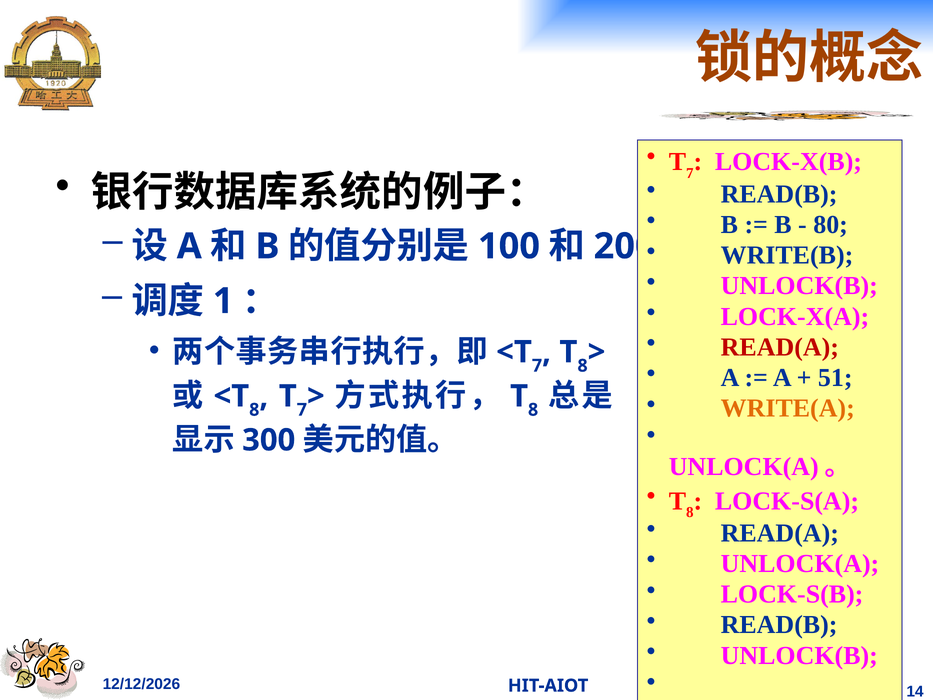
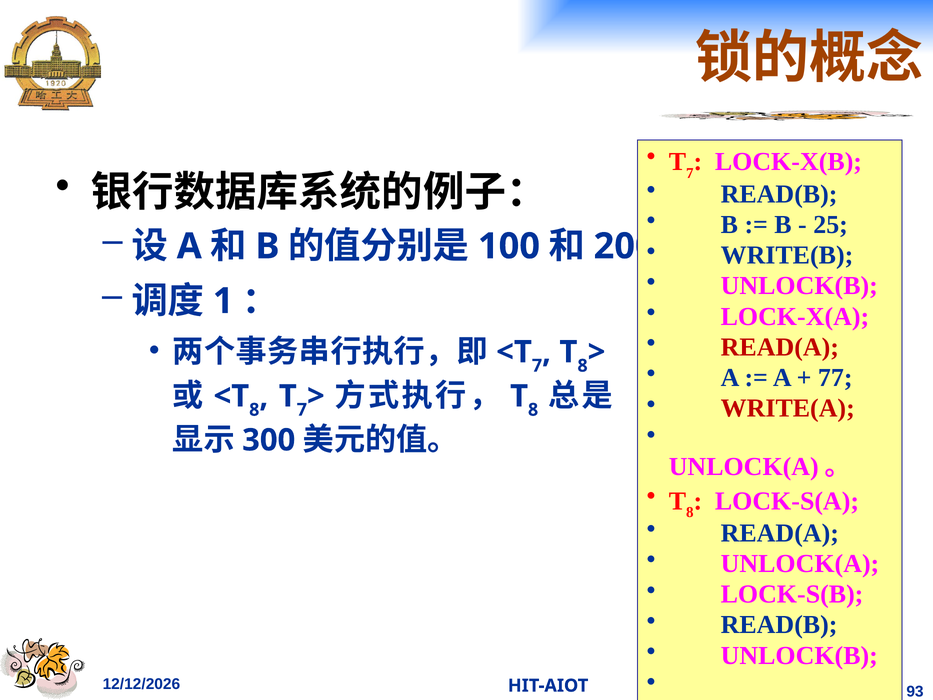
80: 80 -> 25 (831, 225)
51: 51 -> 77 (835, 378)
WRITE(A colour: orange -> red (788, 408)
14: 14 -> 93 (915, 692)
